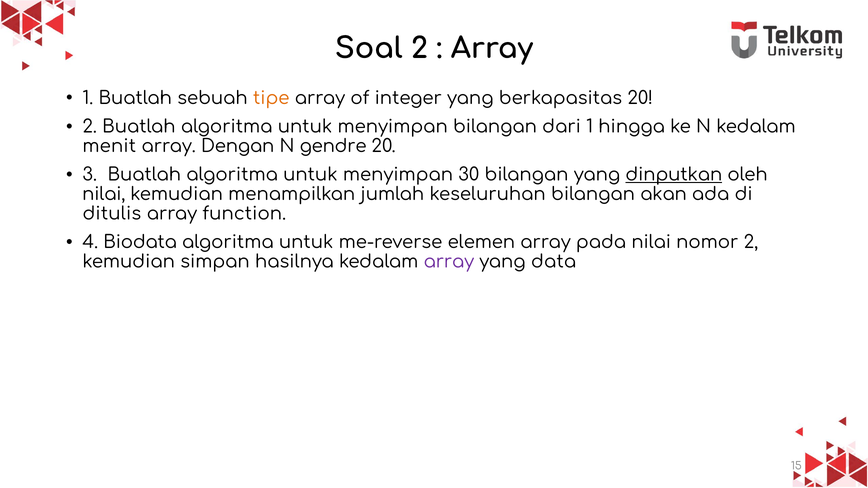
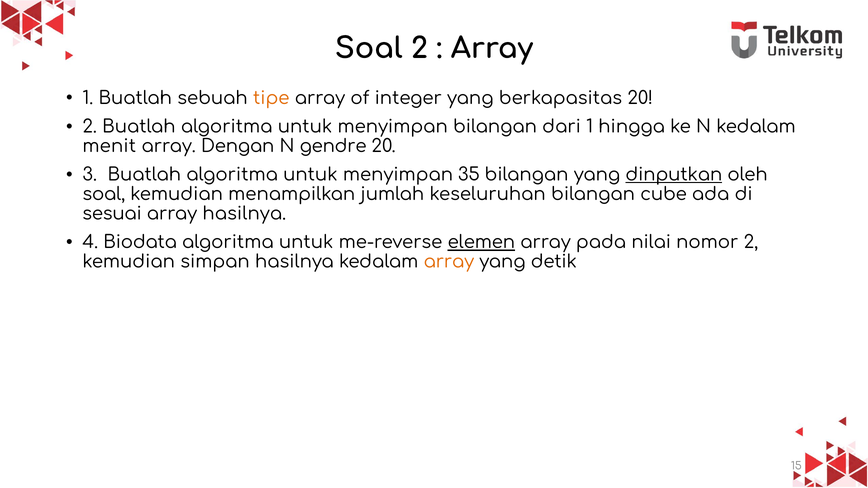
30: 30 -> 35 (469, 175)
nilai: nilai -> soal (104, 195)
akan: akan -> cube (664, 195)
ditulis: ditulis -> sesuai (112, 214)
array function: function -> hasilnya (244, 214)
elemen underline: none -> present (481, 243)
array colour: purple -> orange (449, 262)
data: data -> detik (554, 262)
